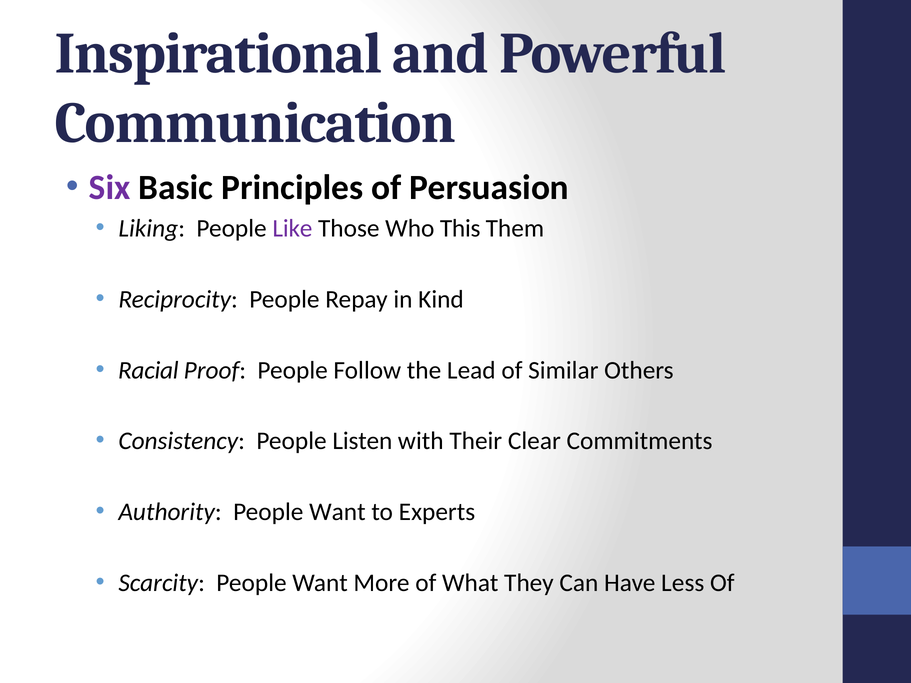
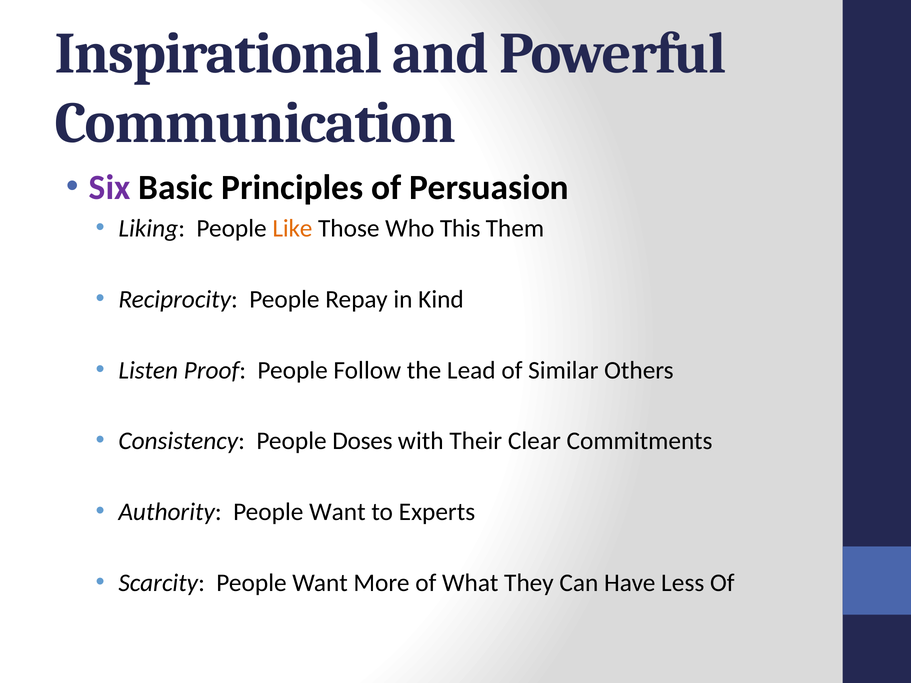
Like colour: purple -> orange (292, 229)
Racial: Racial -> Listen (148, 370)
Listen: Listen -> Doses (362, 441)
